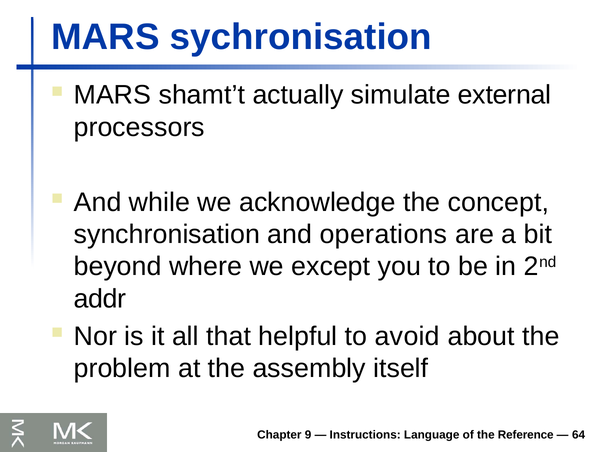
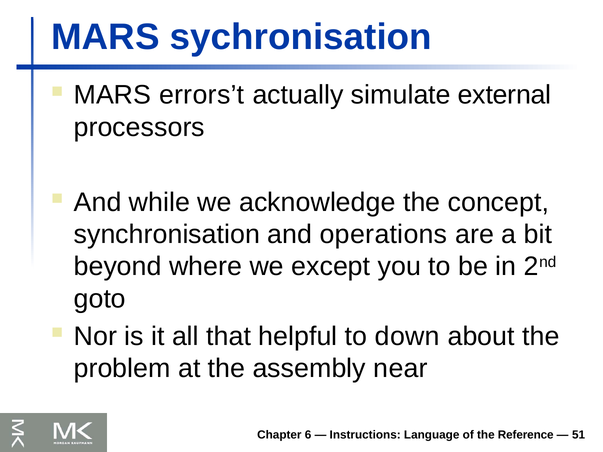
shamt’t: shamt’t -> errors’t (202, 95)
addr: addr -> goto (100, 299)
avoid: avoid -> down (407, 336)
itself: itself -> near (401, 369)
9: 9 -> 6 (308, 435)
64: 64 -> 51 (579, 435)
